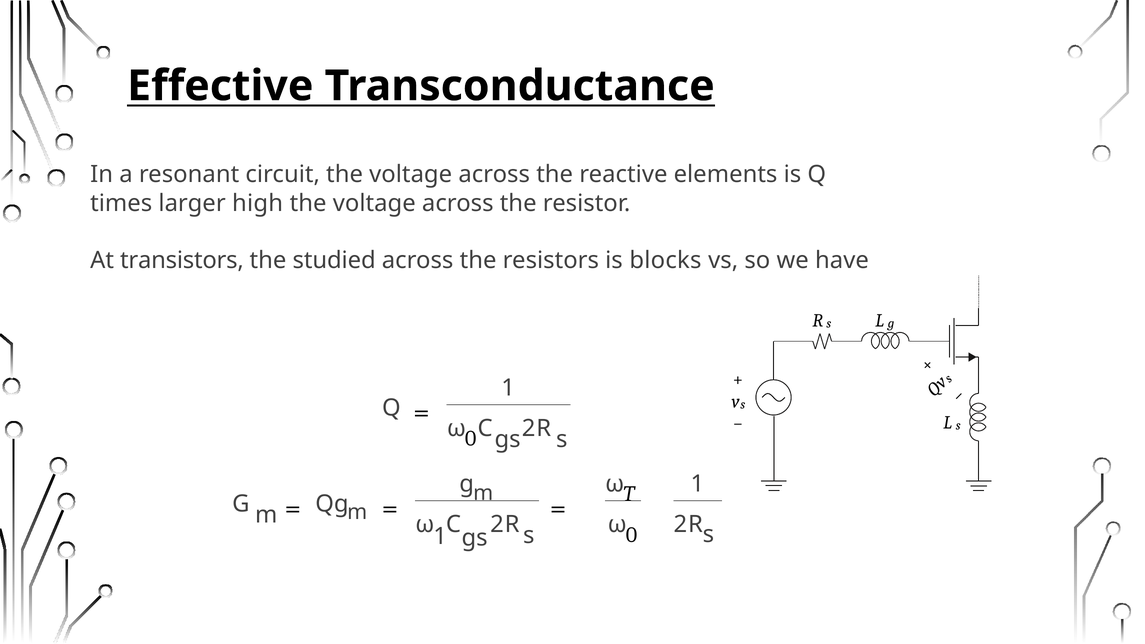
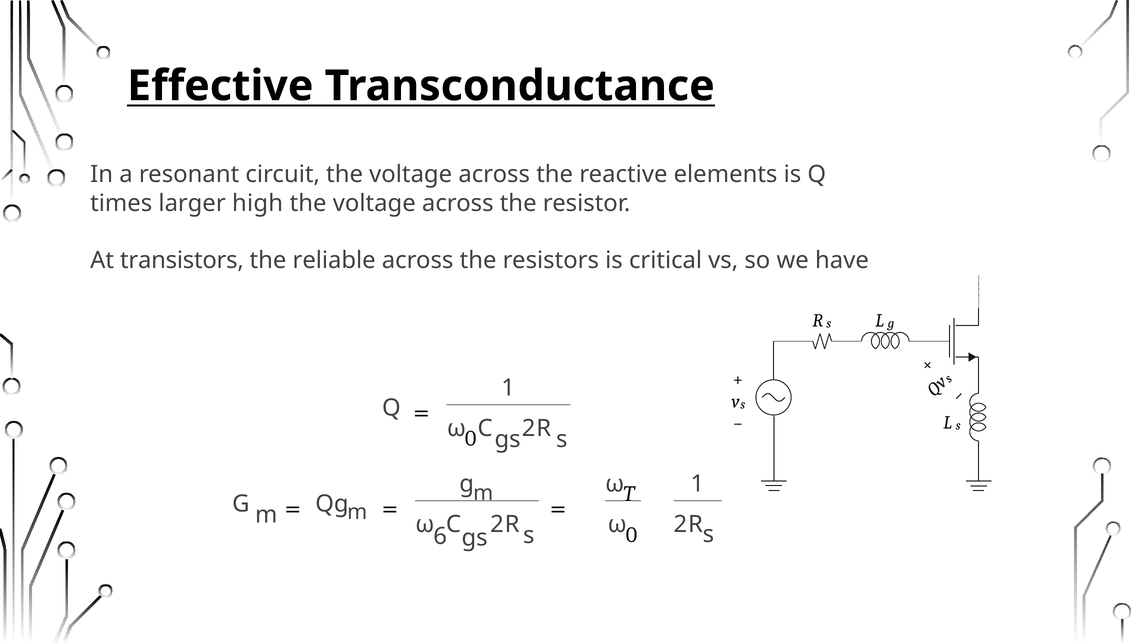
studied: studied -> reliable (334, 260)
blocks: blocks -> critical (666, 260)
ω 1: 1 -> 6 (440, 536)
